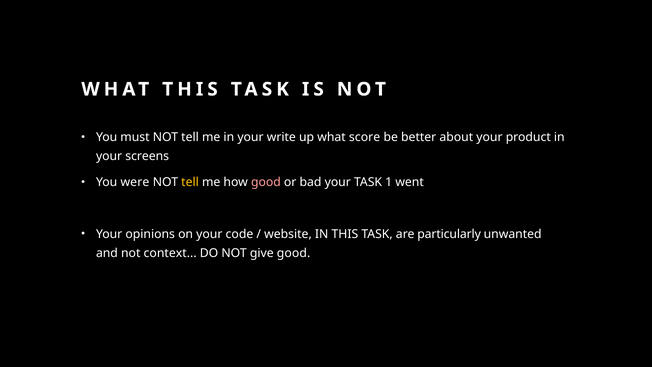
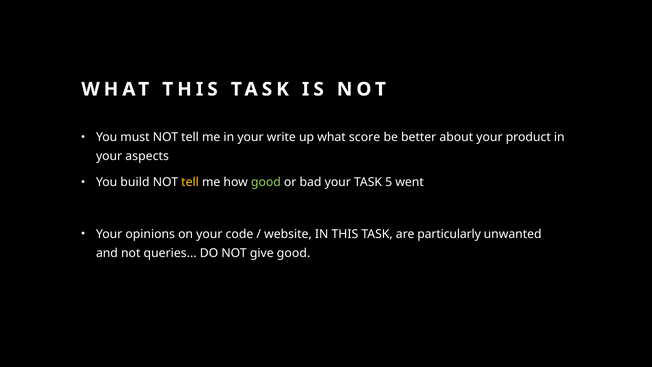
screens: screens -> aspects (147, 156)
were: were -> build (135, 182)
good colour: pink -> light green (266, 182)
1: 1 -> 5 (389, 182)
context: context -> queries (170, 253)
